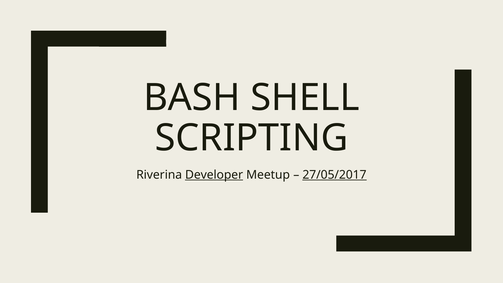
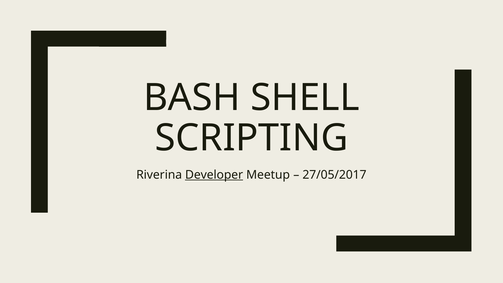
27/05/2017 underline: present -> none (334, 175)
